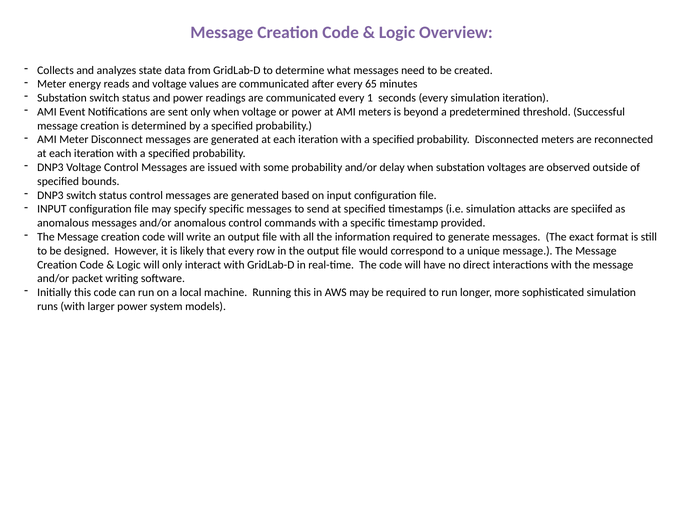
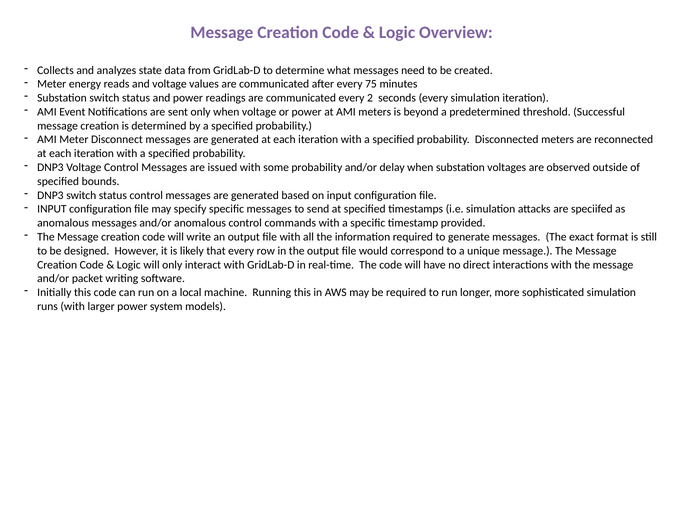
65: 65 -> 75 (371, 84)
1: 1 -> 2 (370, 98)
